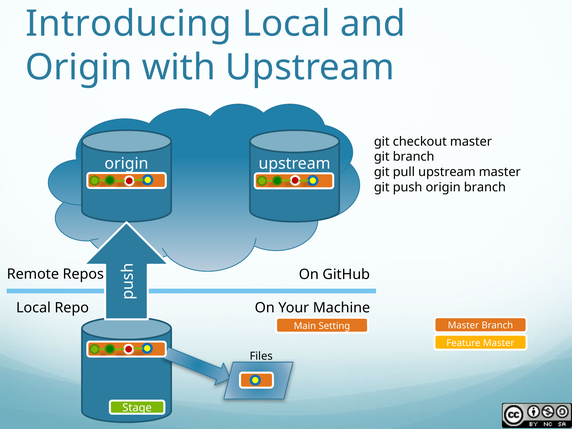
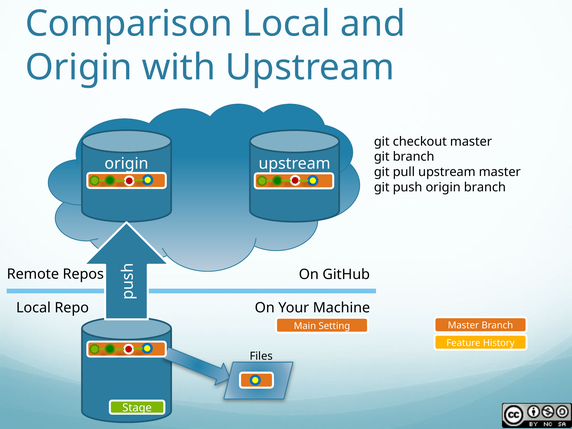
Introducing: Introducing -> Comparison (129, 24)
Feature Master: Master -> History (499, 343)
